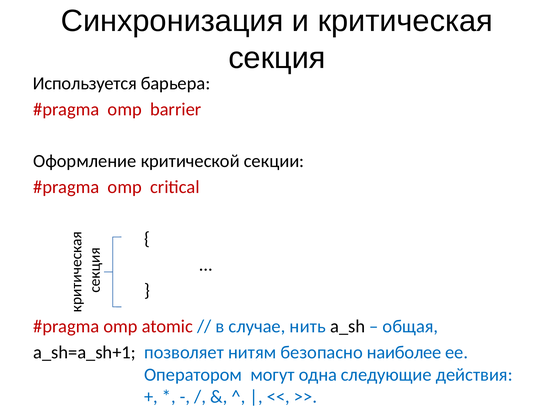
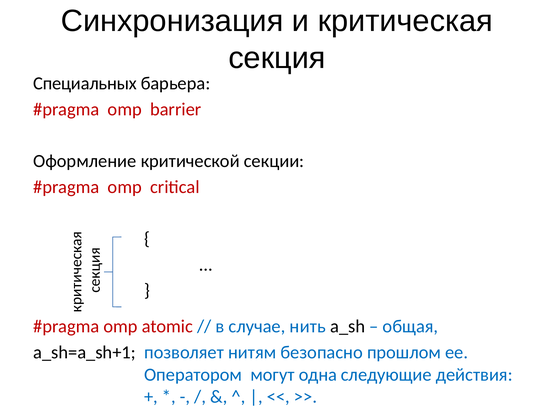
Используется: Используется -> Специальных (85, 83)
наиболее: наиболее -> прошлом (404, 352)
